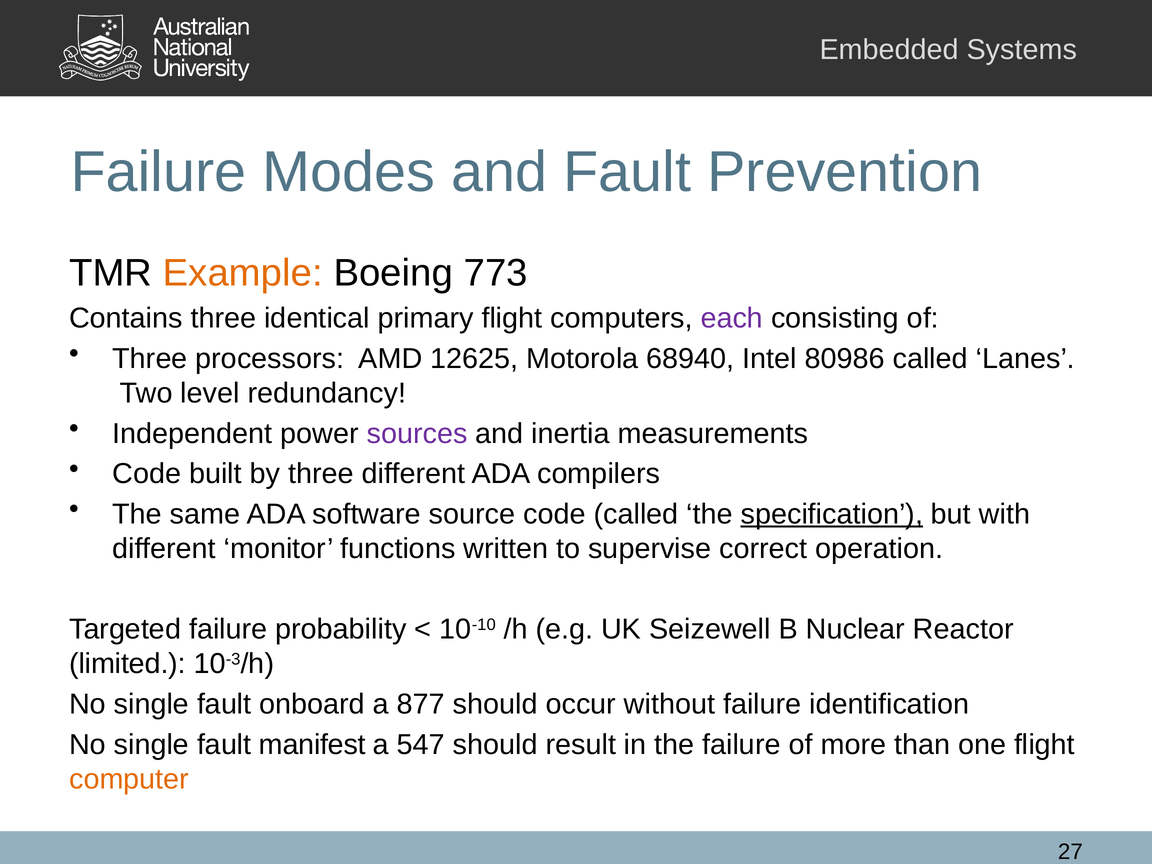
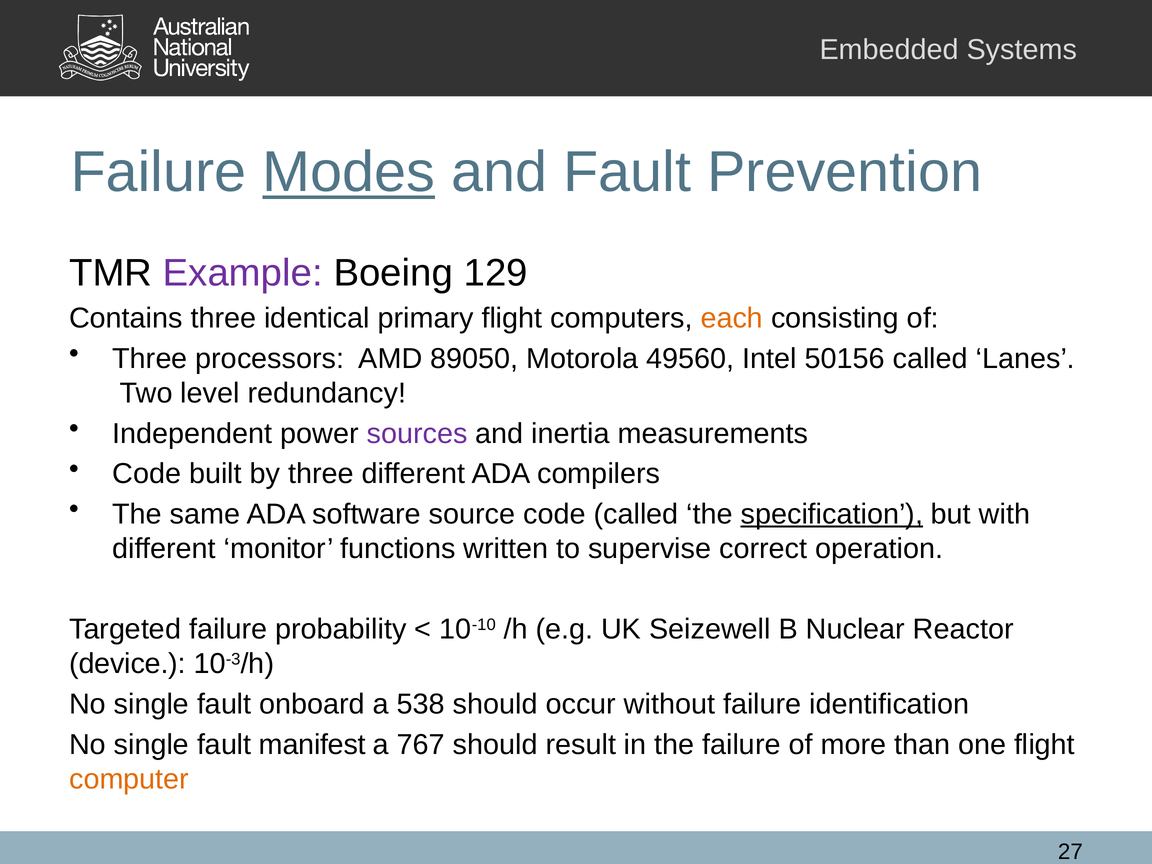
Modes underline: none -> present (349, 172)
Example colour: orange -> purple (243, 273)
773: 773 -> 129 (496, 273)
each colour: purple -> orange (732, 318)
12625: 12625 -> 89050 (474, 359)
68940: 68940 -> 49560 (690, 359)
80986: 80986 -> 50156 (845, 359)
limited: limited -> device (127, 664)
877: 877 -> 538 (421, 704)
547: 547 -> 767 (421, 745)
